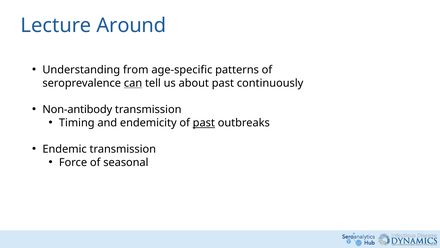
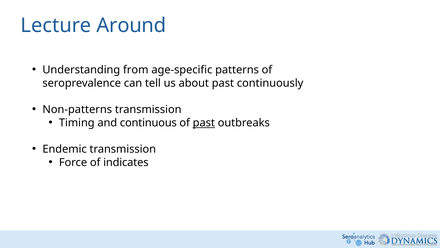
can underline: present -> none (133, 83)
Non-antibody: Non-antibody -> Non-patterns (77, 109)
endemicity: endemicity -> continuous (148, 123)
seasonal: seasonal -> indicates (126, 162)
